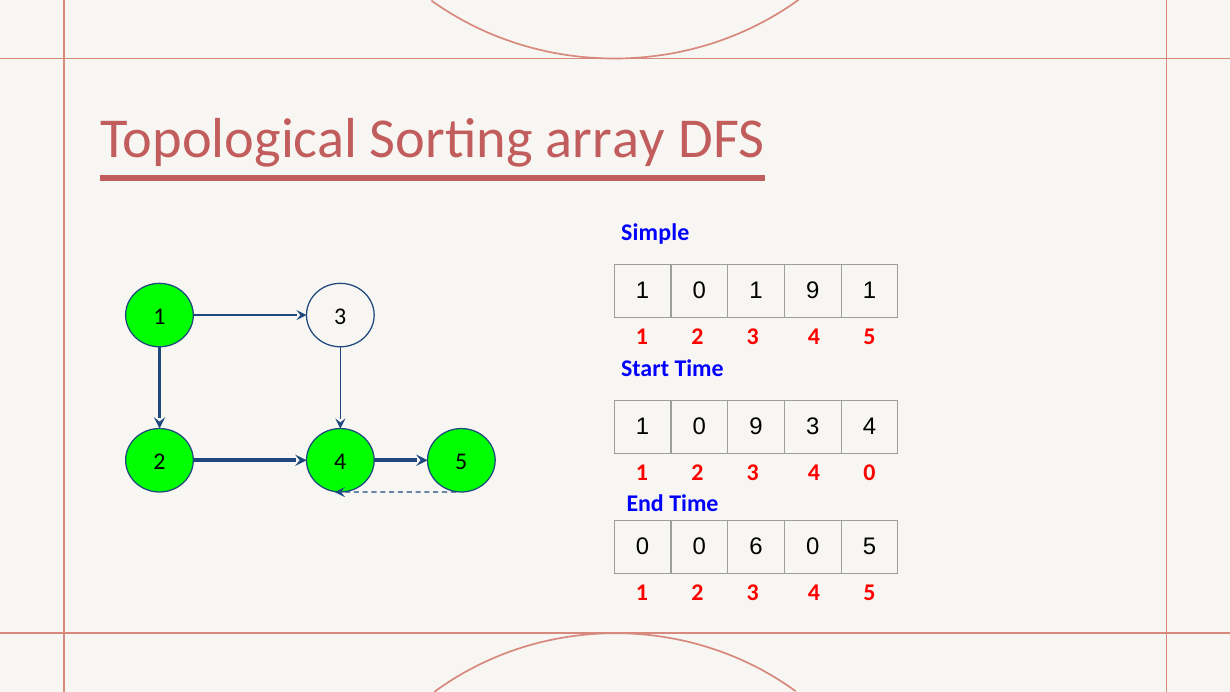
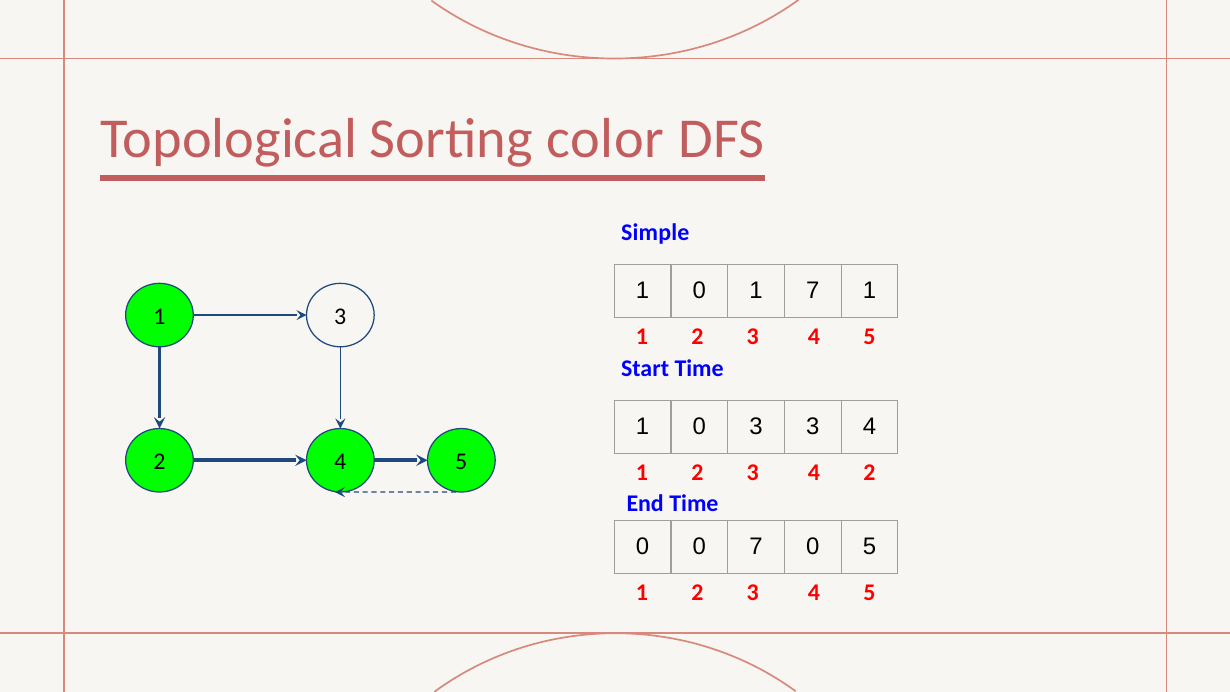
array: array -> color (605, 139)
1 9: 9 -> 7 (813, 291)
0 9: 9 -> 3 (756, 426)
4 0: 0 -> 2 (869, 472)
0 6: 6 -> 7 (756, 546)
